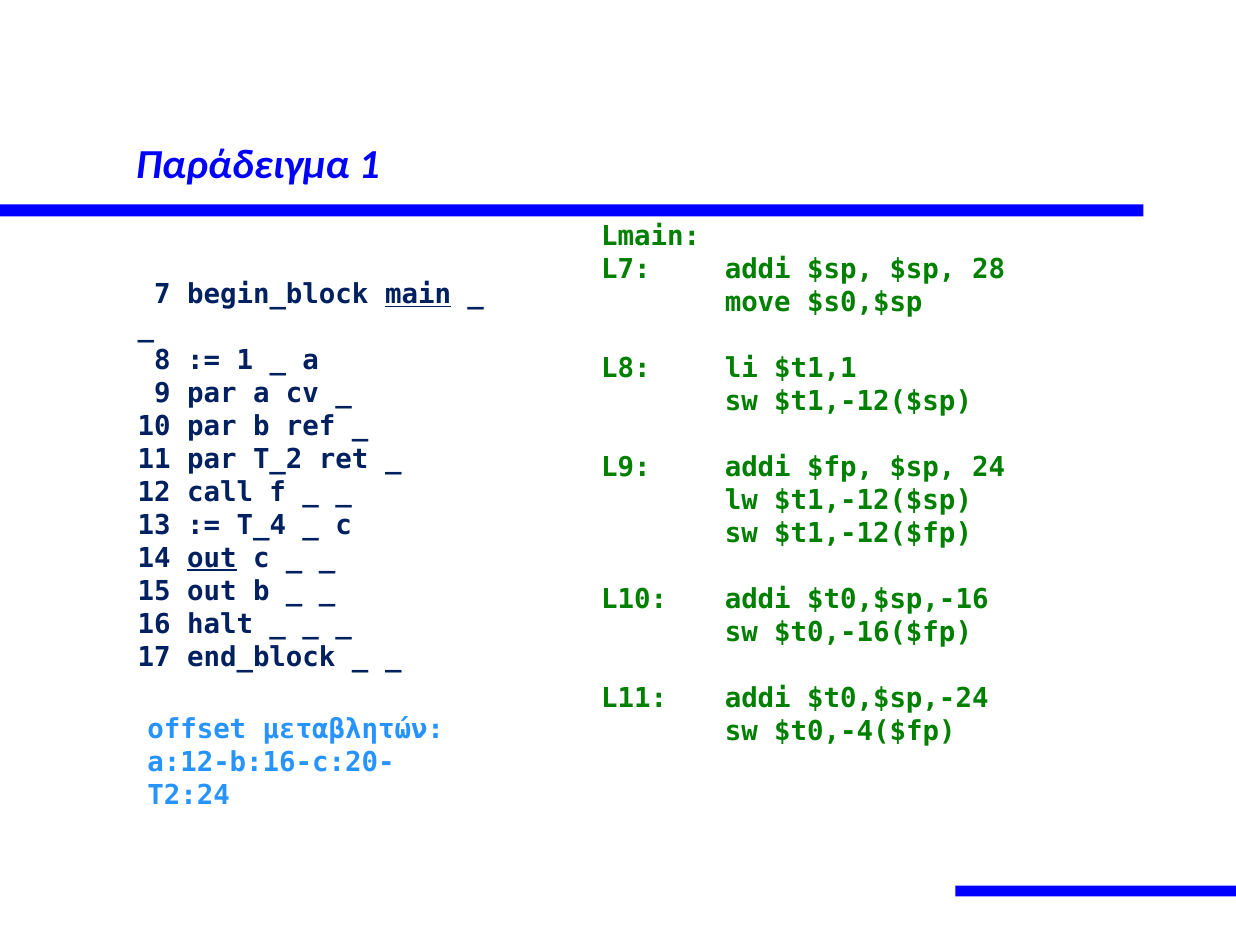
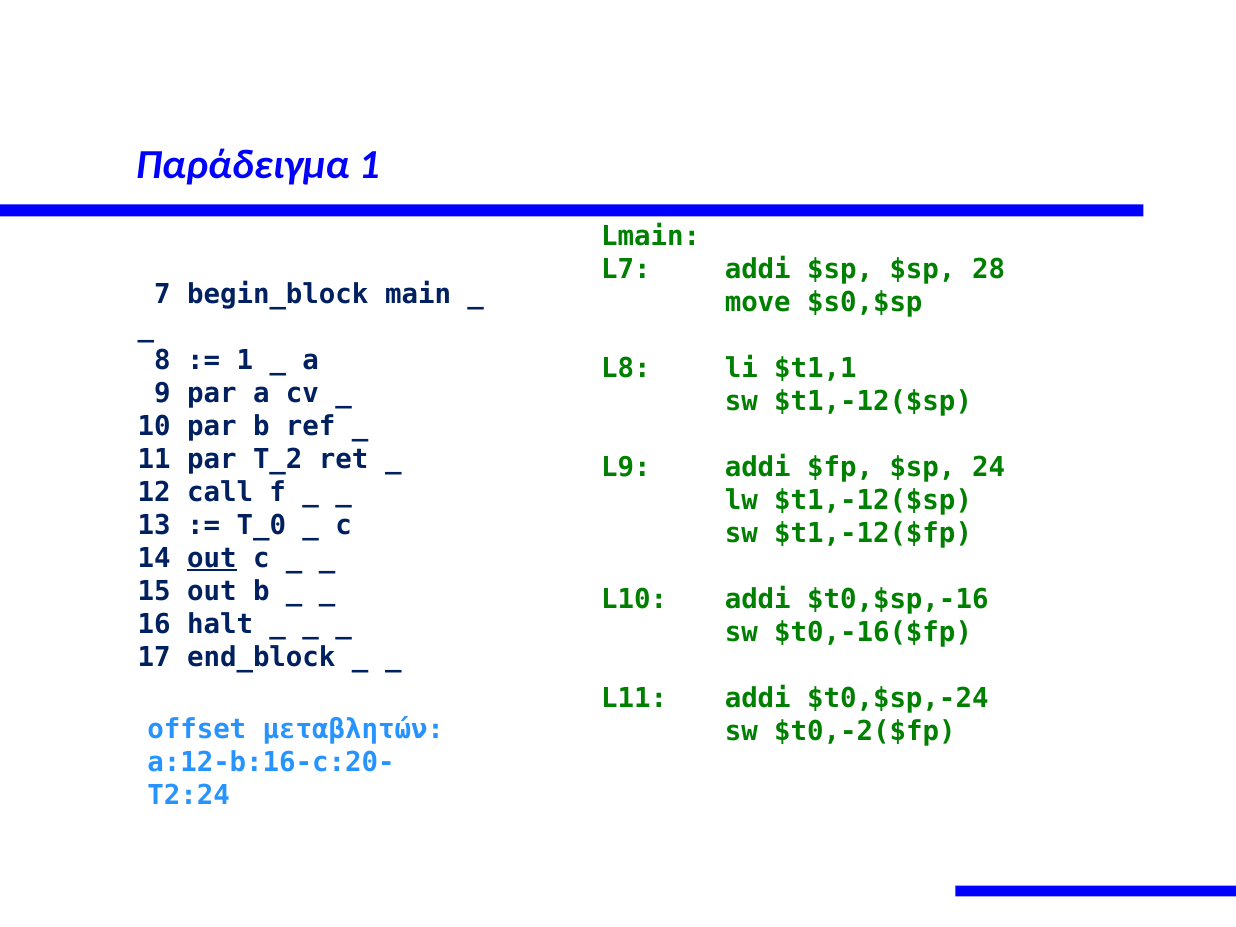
main underline: present -> none (418, 295)
T_4: T_4 -> T_0 (261, 525)
$t0,-4($fp: $t0,-4($fp -> $t0,-2($fp (865, 731)
